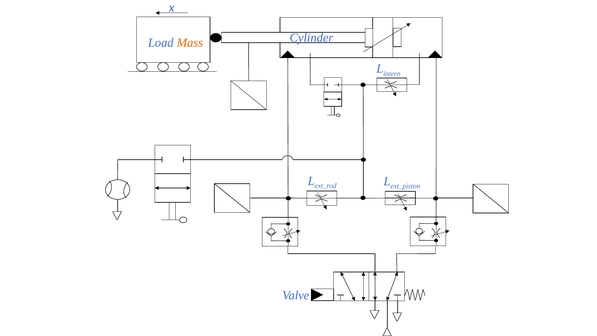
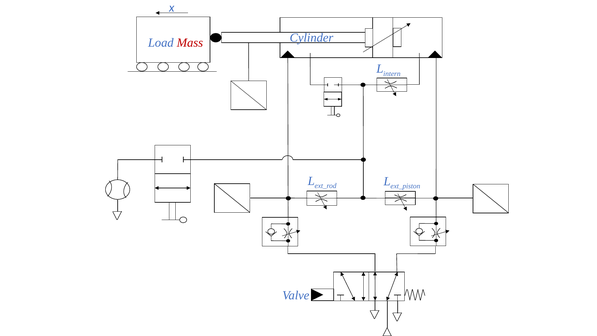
Mass colour: orange -> red (190, 43)
